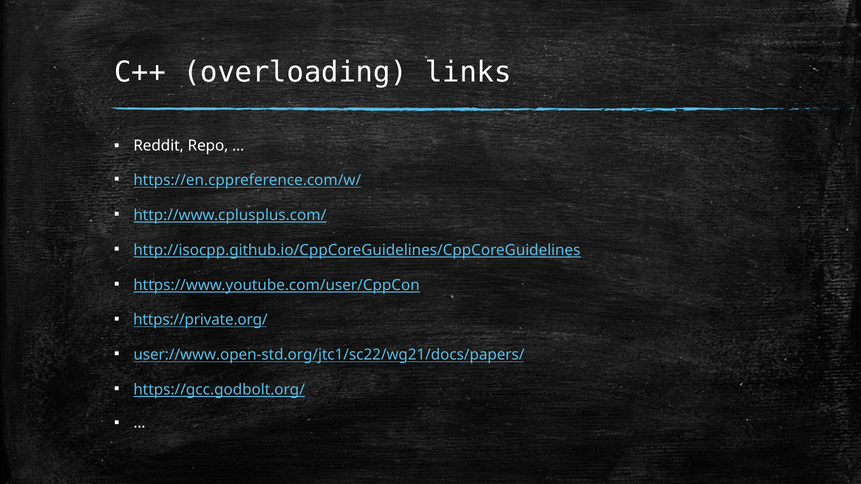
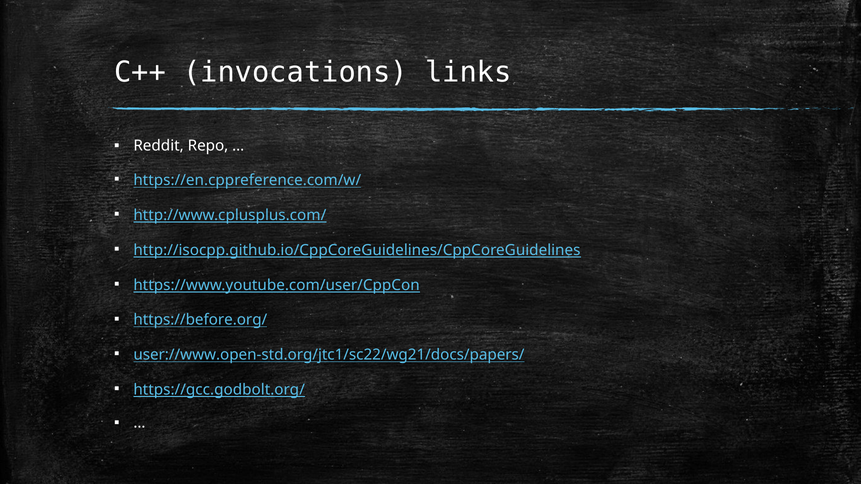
overloading: overloading -> invocations (295, 73)
https://private.org/: https://private.org/ -> https://before.org/ (200, 320)
